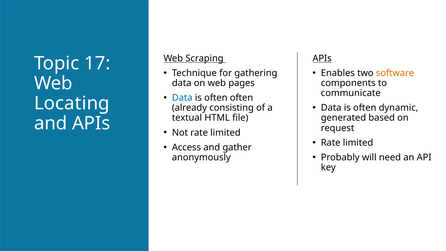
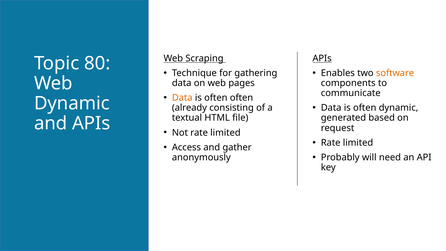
17: 17 -> 80 (97, 63)
Data colour: blue -> orange (182, 98)
Locating: Locating -> Dynamic (72, 103)
